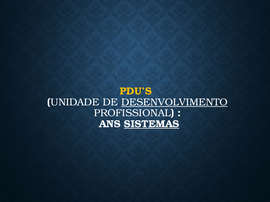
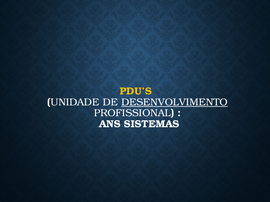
SISTEMAS underline: present -> none (152, 124)
